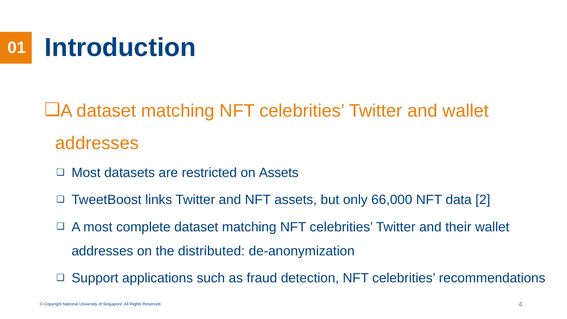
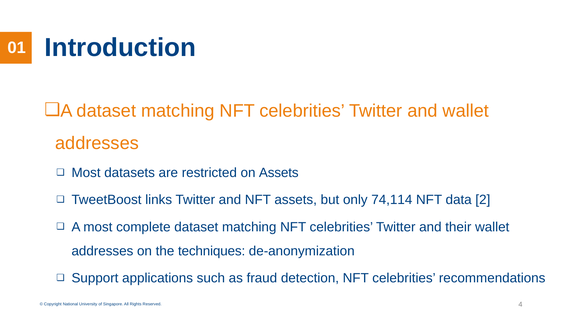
66,000: 66,000 -> 74,114 (392, 200)
distributed: distributed -> techniques (212, 251)
